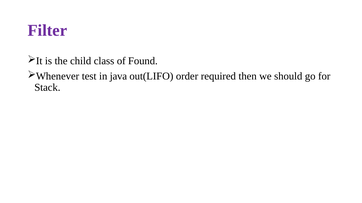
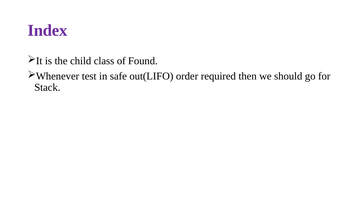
Filter: Filter -> Index (47, 30)
java: java -> safe (118, 76)
